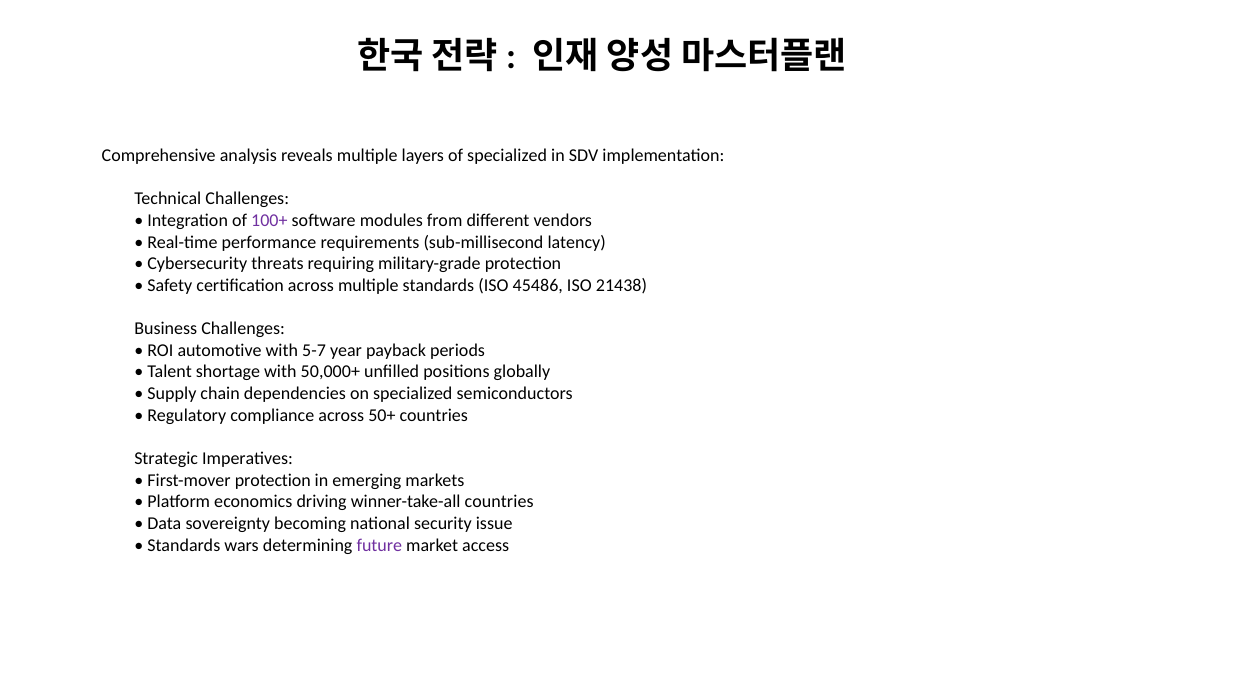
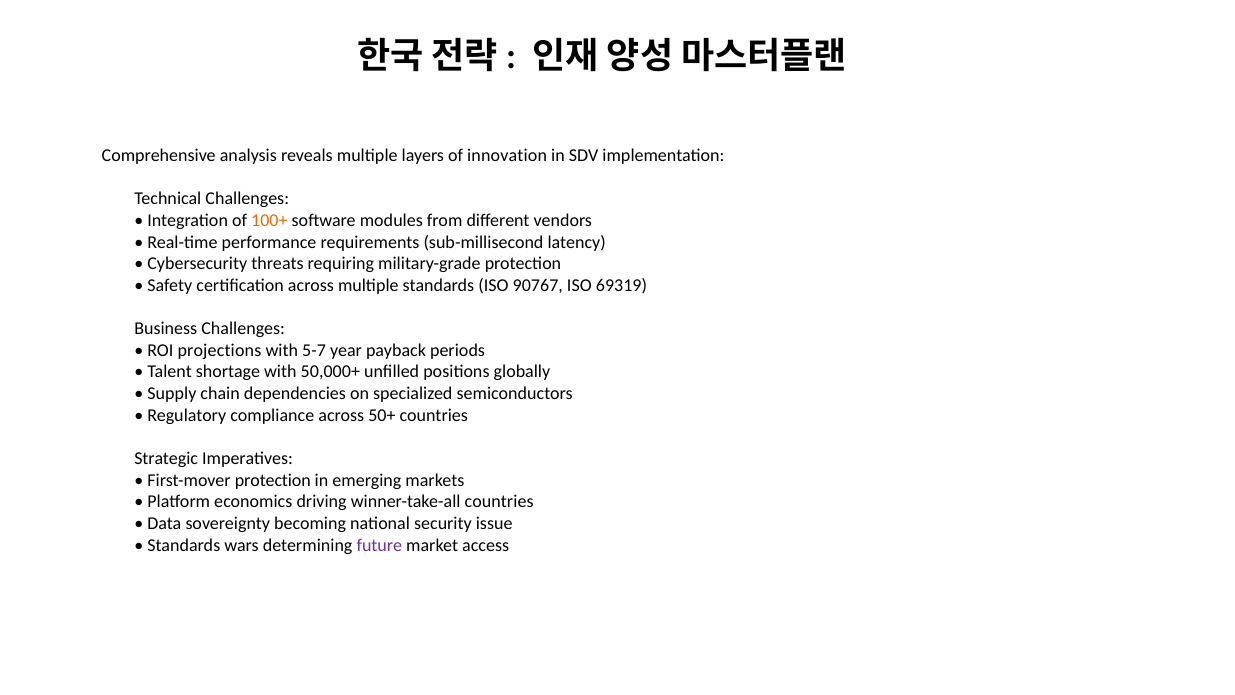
of specialized: specialized -> innovation (507, 156)
100+ colour: purple -> orange (269, 220)
45486: 45486 -> 90767 (538, 285)
21438: 21438 -> 69319 (622, 285)
automotive: automotive -> projections (219, 350)
